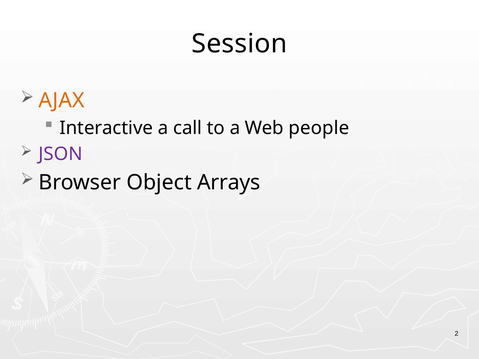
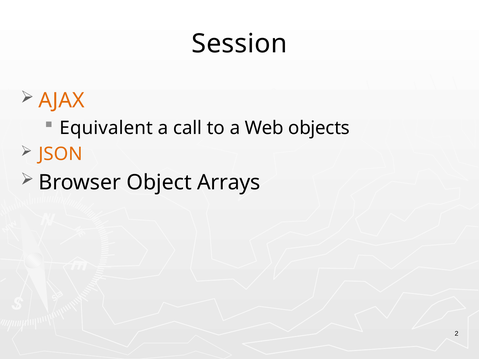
Interactive: Interactive -> Equivalent (106, 128)
people: people -> objects (319, 128)
JSON colour: purple -> orange (61, 154)
